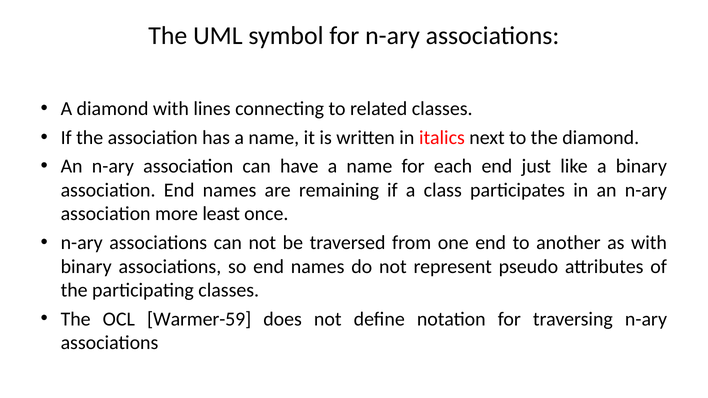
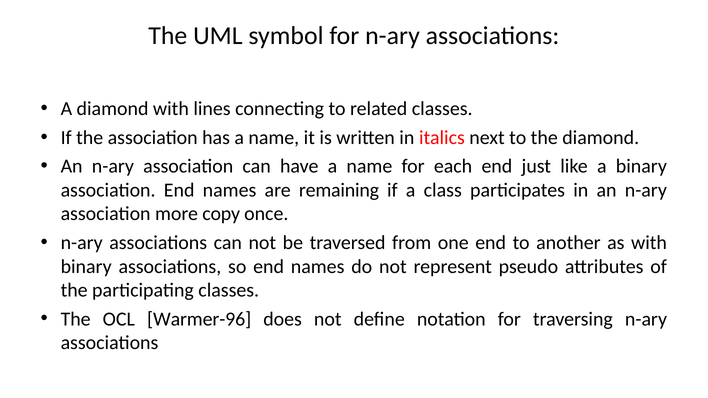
least: least -> copy (221, 214)
Warmer-59: Warmer-59 -> Warmer-96 (199, 319)
